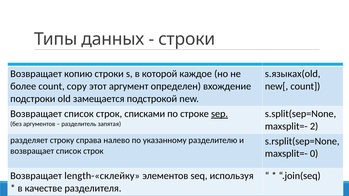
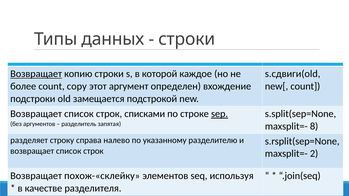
Возвращает underline: none -> present (36, 74)
s.языках(old: s.языках(old -> s.сдвиги(old (293, 74)
2: 2 -> 8 (314, 126)
0: 0 -> 2 (314, 154)
length-«склейку: length-«склейку -> похож-«склейку (102, 176)
